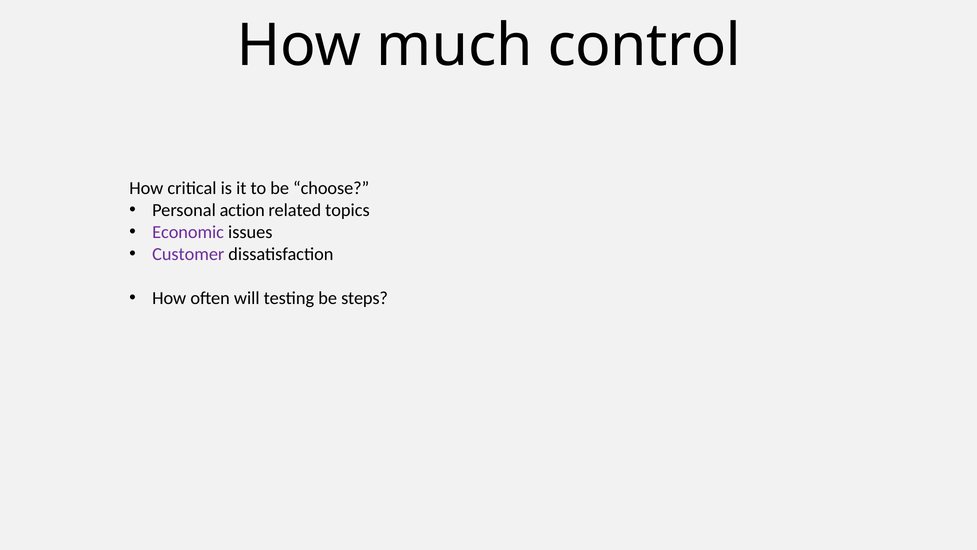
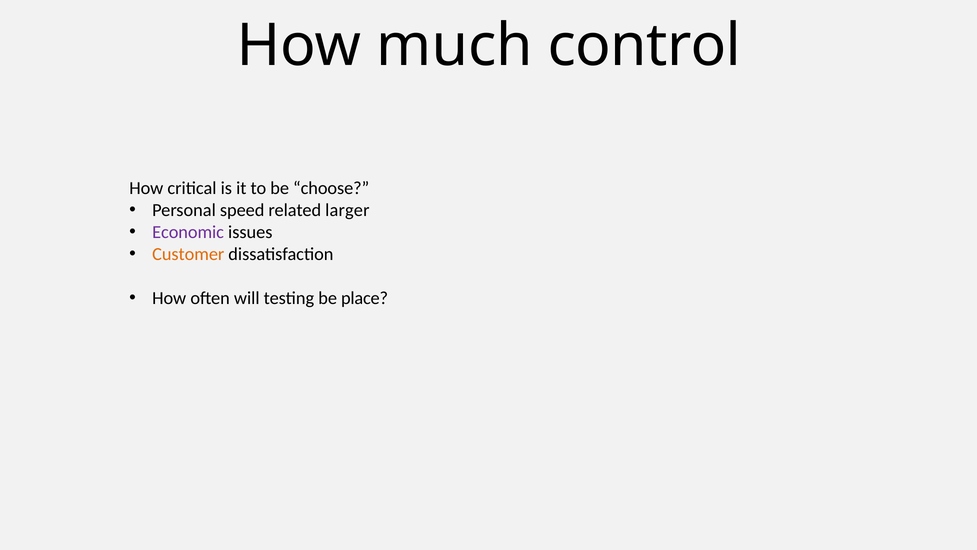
action: action -> speed (242, 210)
topics: topics -> larger (347, 210)
Customer colour: purple -> orange (188, 254)
steps: steps -> place (365, 298)
